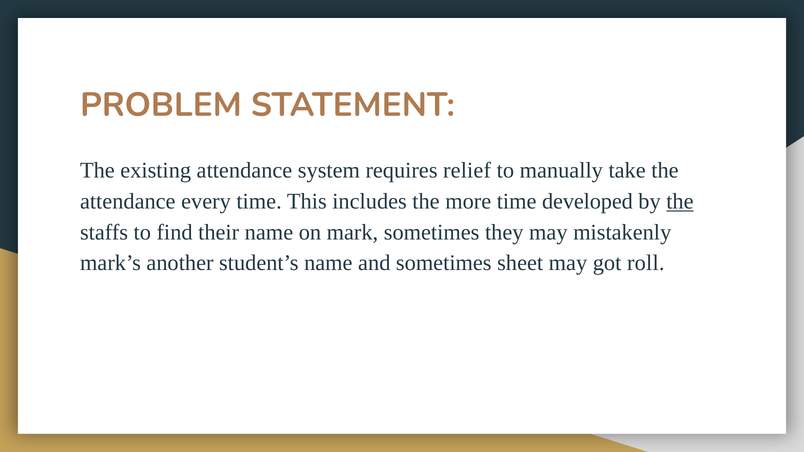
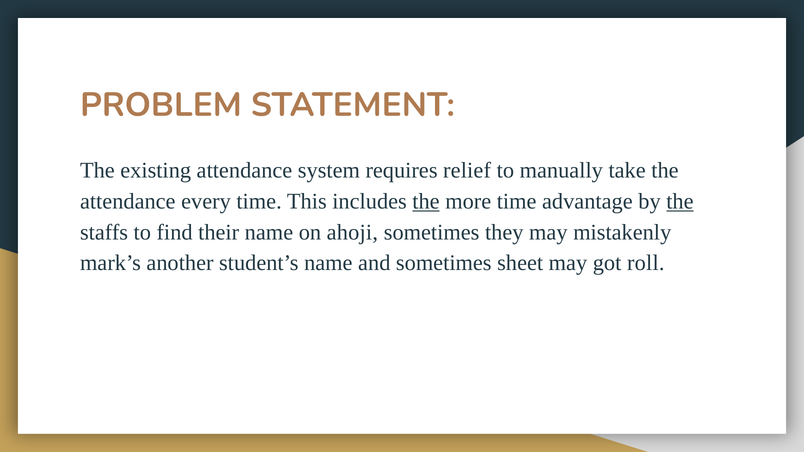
the underline: none -> present (426, 201)
developed: developed -> advantage (587, 201)
mark: mark -> ahoji (352, 232)
